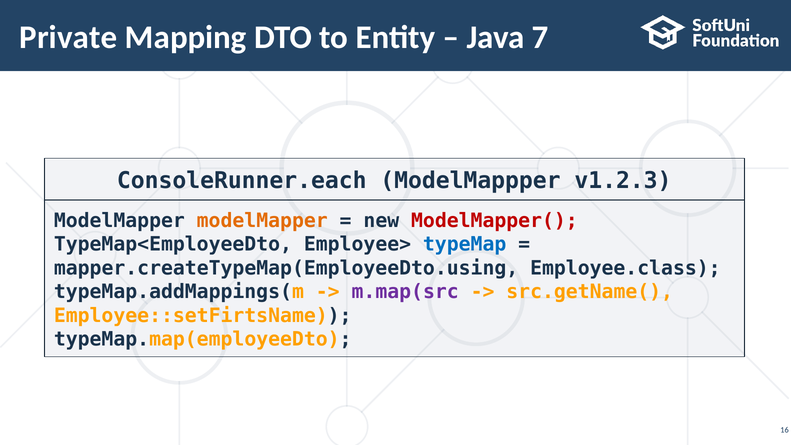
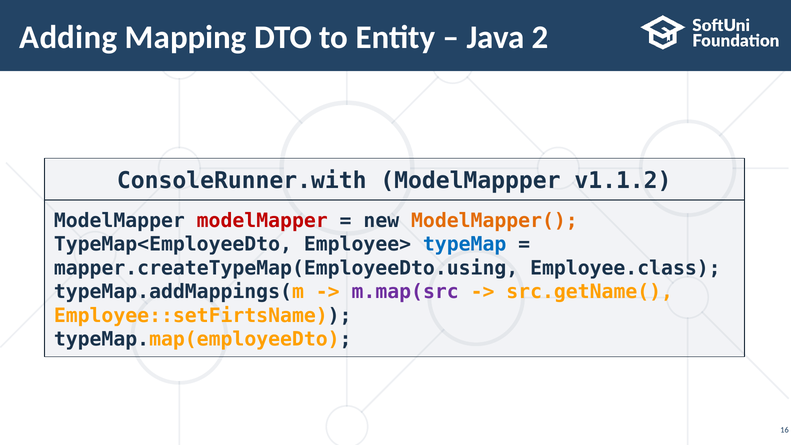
Private: Private -> Adding (68, 37)
7: 7 -> 2 (540, 37)
ConsoleRunner.each: ConsoleRunner.each -> ConsoleRunner.with (242, 181)
v1.2.3: v1.2.3 -> v1.1.2 (623, 181)
modelMapper colour: orange -> red (262, 221)
ModelMapper( colour: red -> orange (494, 221)
